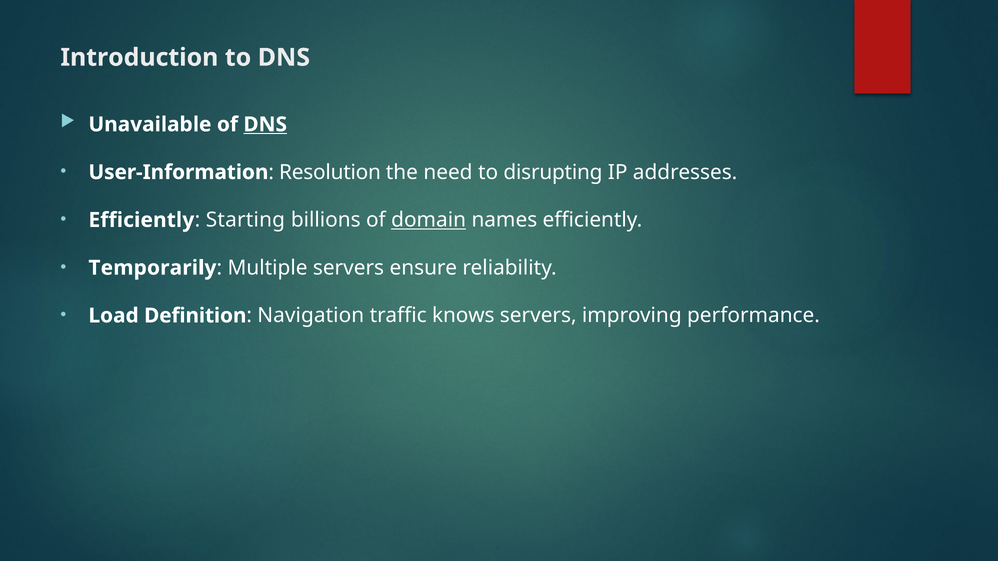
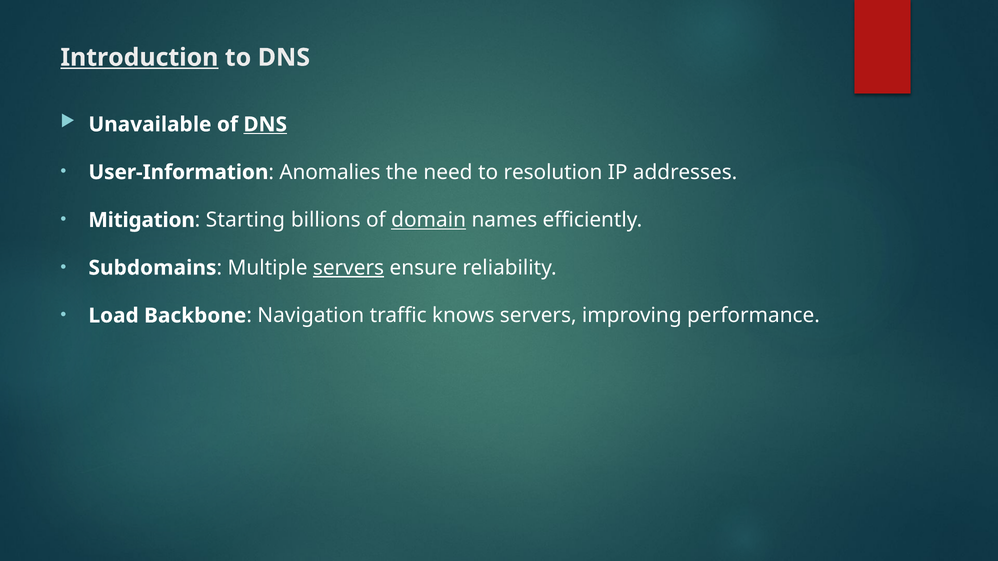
Introduction underline: none -> present (139, 58)
Resolution: Resolution -> Anomalies (330, 172)
disrupting: disrupting -> resolution (553, 172)
Efficiently: Efficiently -> Mitigation (142, 220)
Temporarily: Temporarily -> Subdomains (152, 268)
servers underline: none -> present (349, 268)
Definition: Definition -> Backbone (195, 316)
